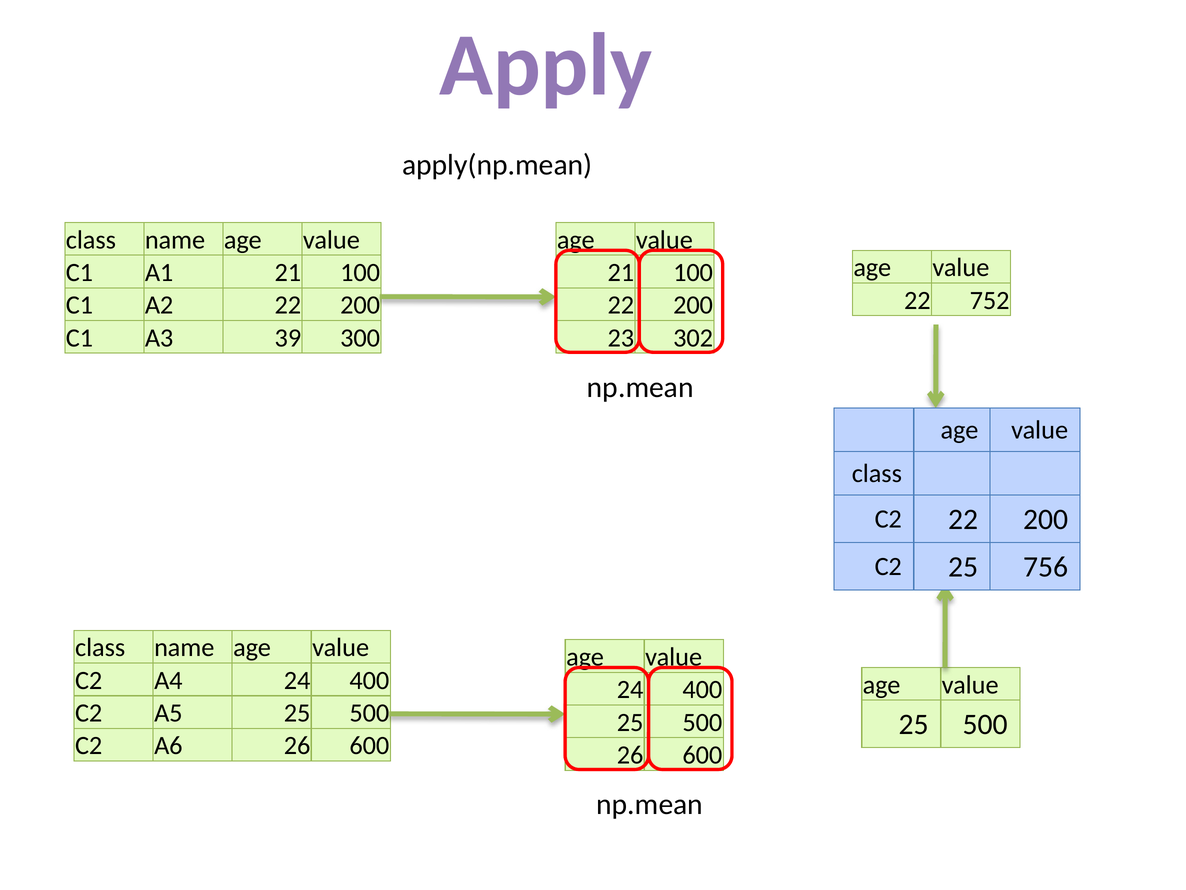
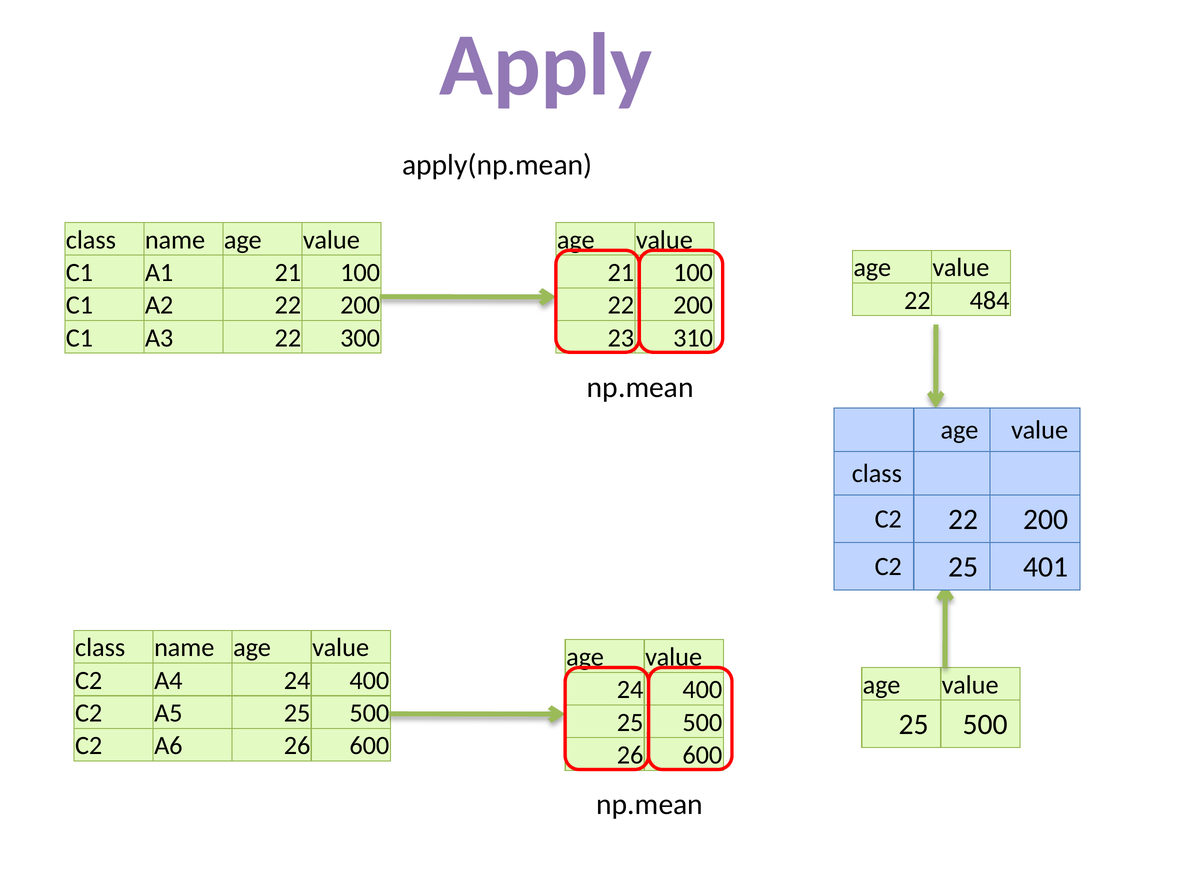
752: 752 -> 484 (990, 300)
A3 39: 39 -> 22 (288, 338)
302: 302 -> 310 (693, 338)
756: 756 -> 401 (1046, 567)
